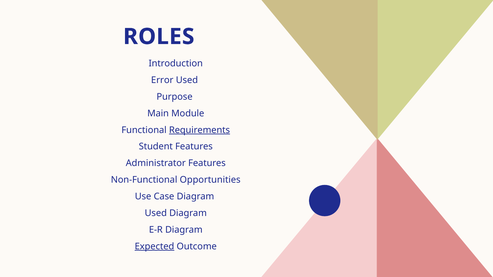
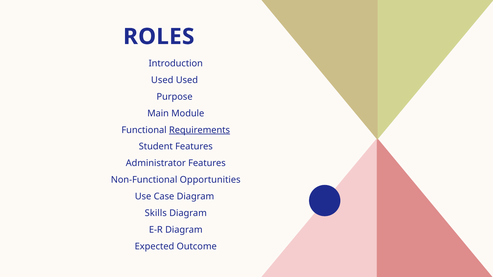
Error: Error -> Used (162, 80)
Used: Used -> Skills (156, 213)
Expected underline: present -> none (154, 247)
